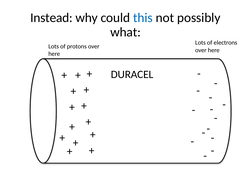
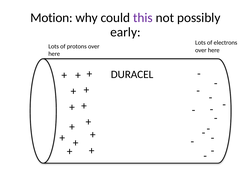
Instead: Instead -> Motion (51, 18)
this colour: blue -> purple (143, 18)
what: what -> early (125, 32)
